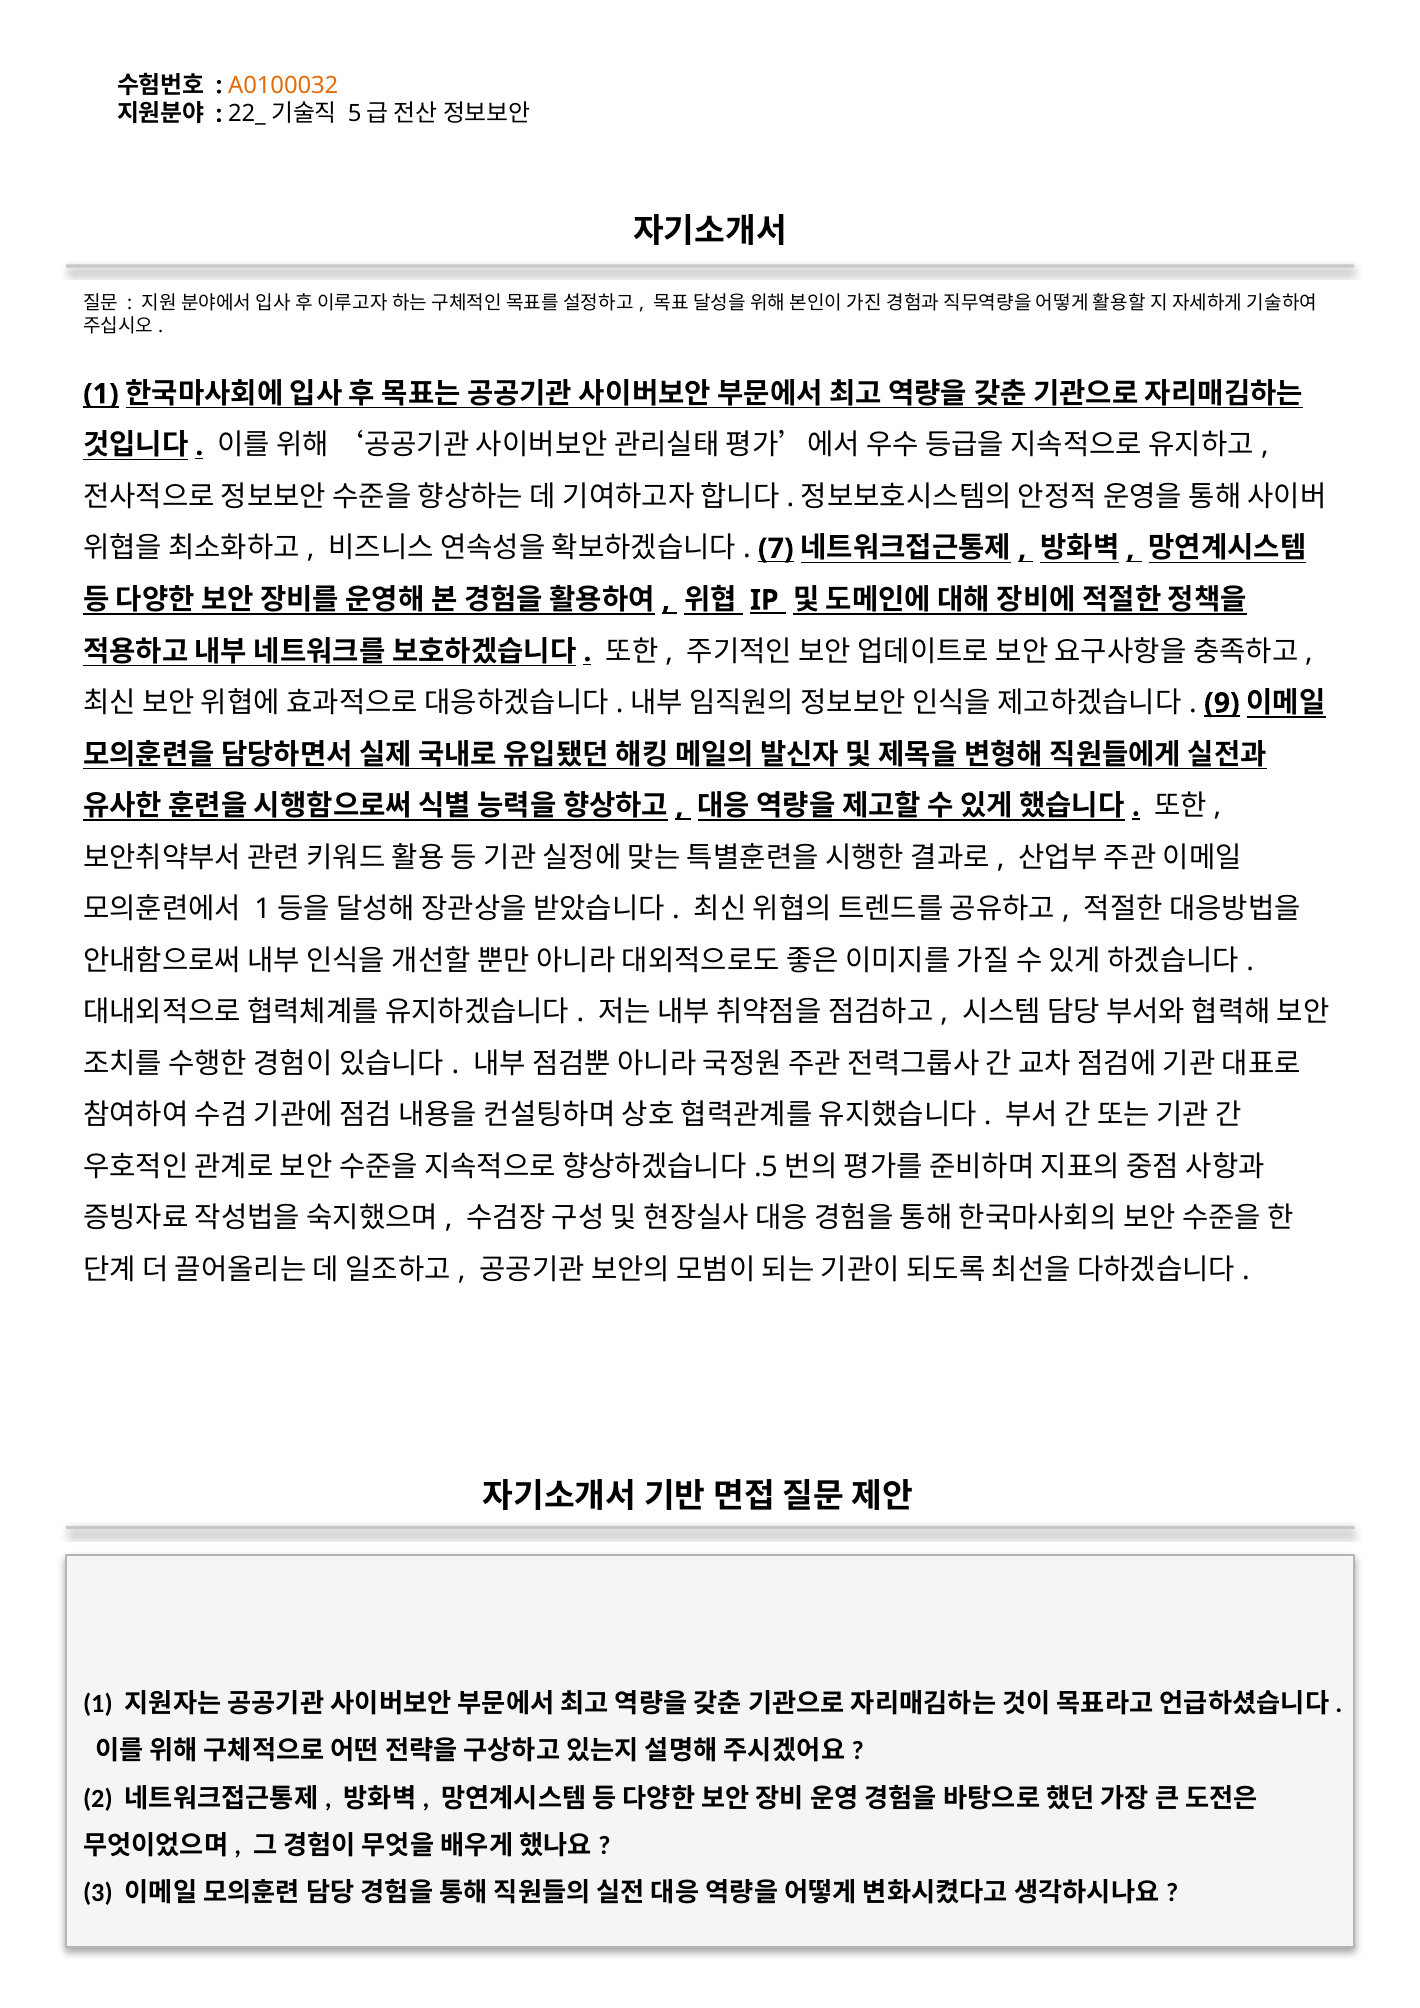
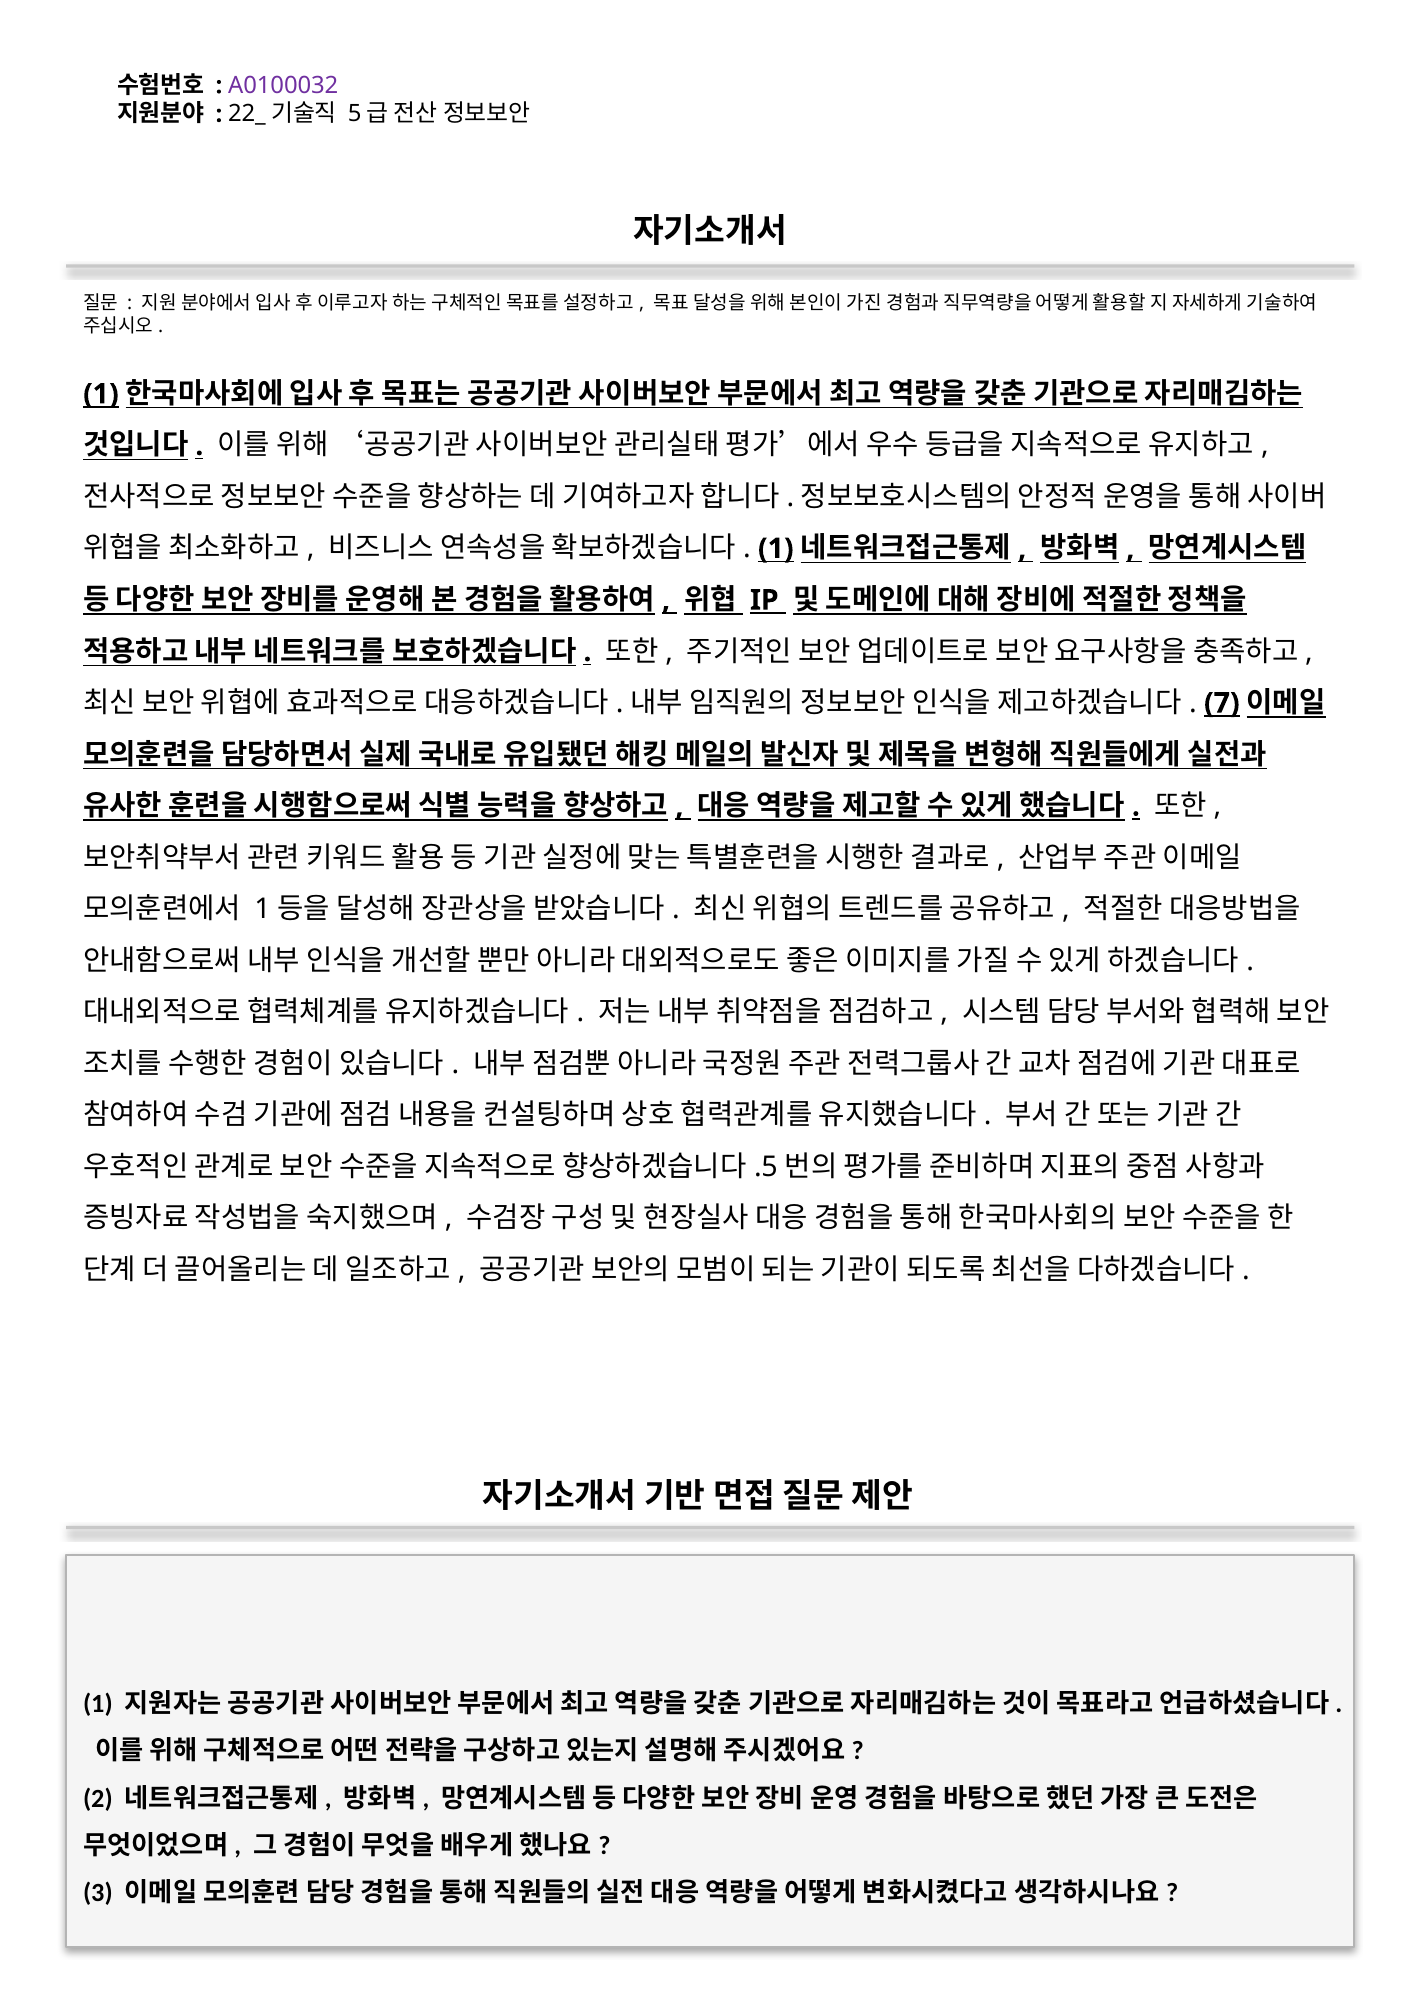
A0100032 colour: orange -> purple (283, 85)
7: 7 -> 1 (776, 549)
9: 9 -> 7 (1222, 703)
